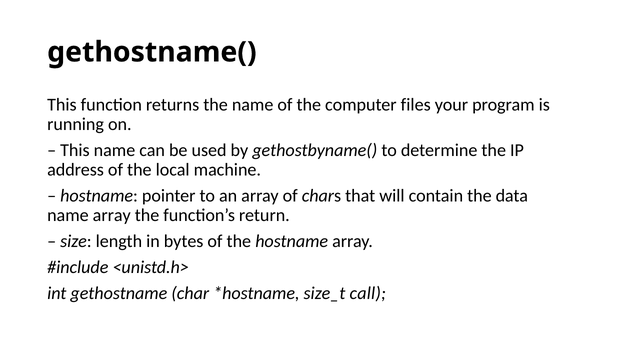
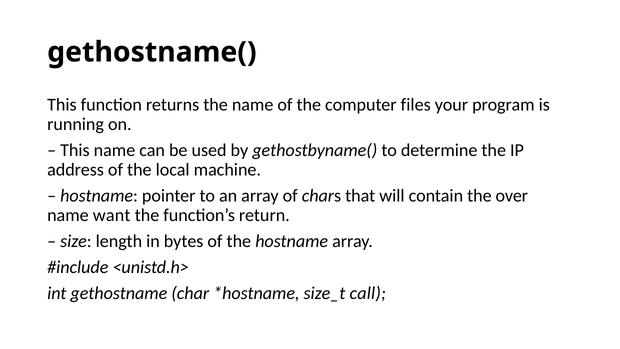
data: data -> over (512, 196)
name array: array -> want (112, 215)
